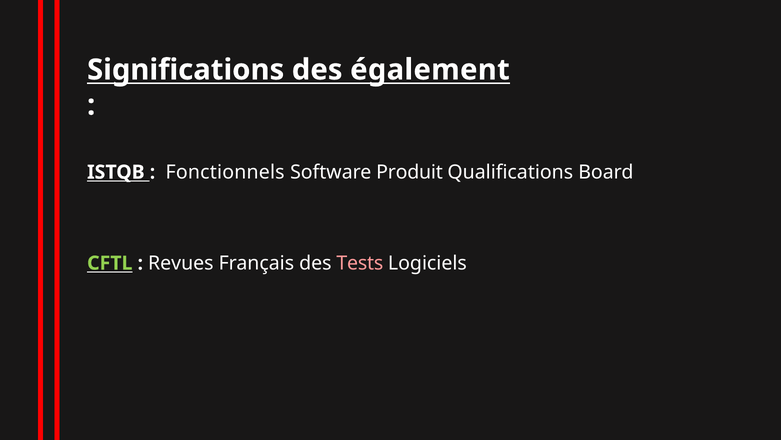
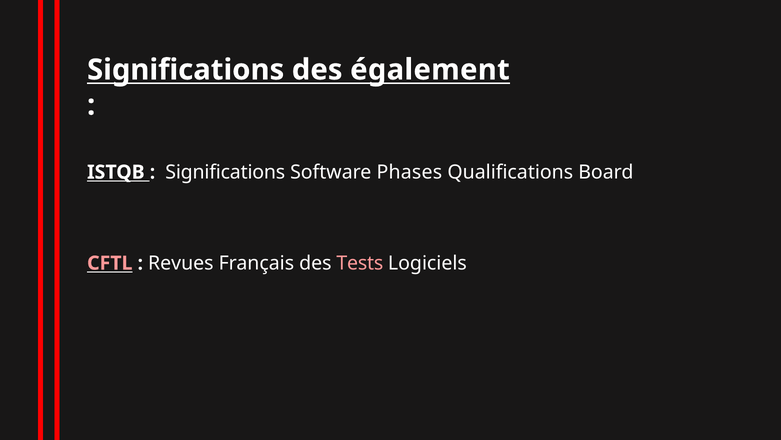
Fonctionnels: Fonctionnels -> Significations (225, 172)
Produit: Produit -> Phases (409, 172)
CFTL colour: light green -> pink (110, 263)
